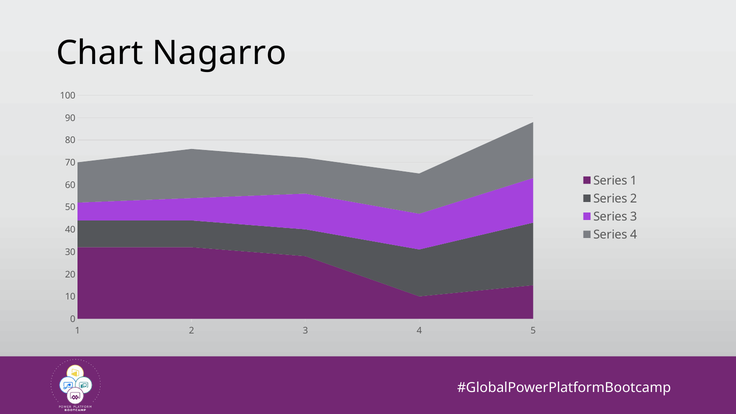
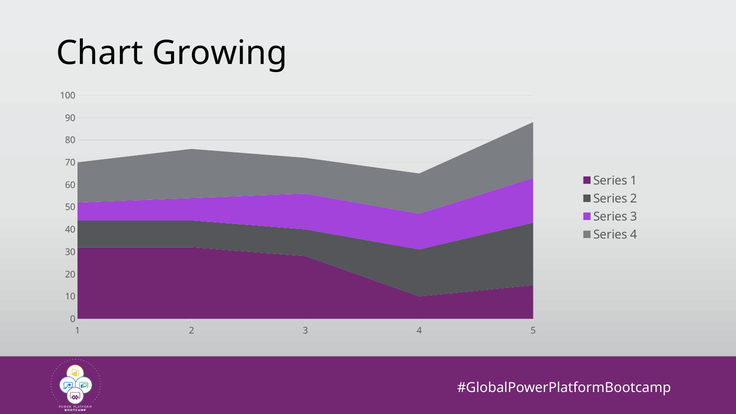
Nagarro: Nagarro -> Growing (220, 53)
